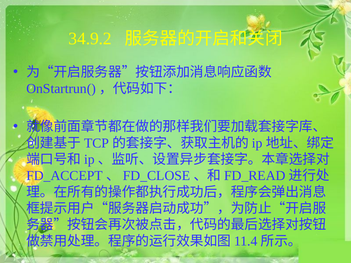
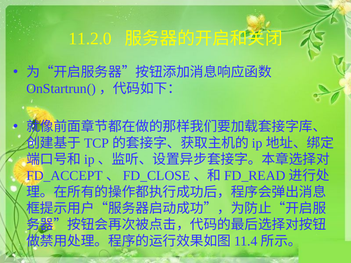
34.9.2: 34.9.2 -> 11.2.0 (90, 39)
